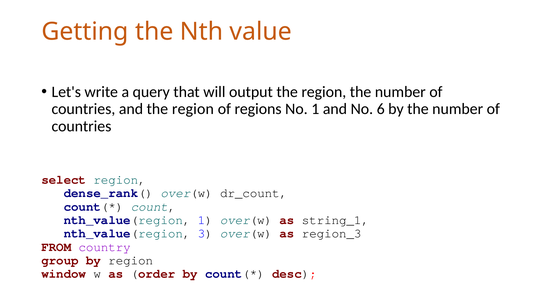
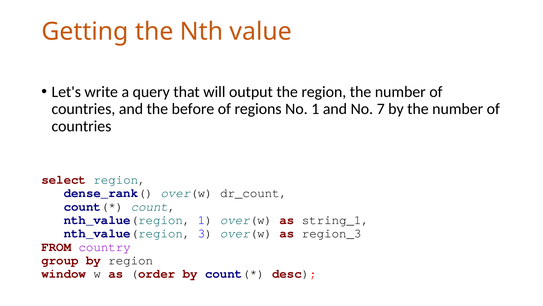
and the region: region -> before (193, 109)
6: 6 -> 7 (381, 109)
